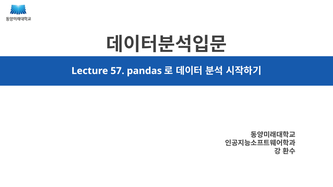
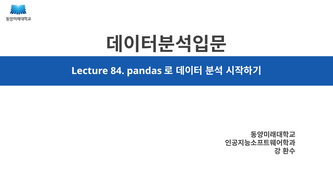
57: 57 -> 84 (117, 71)
